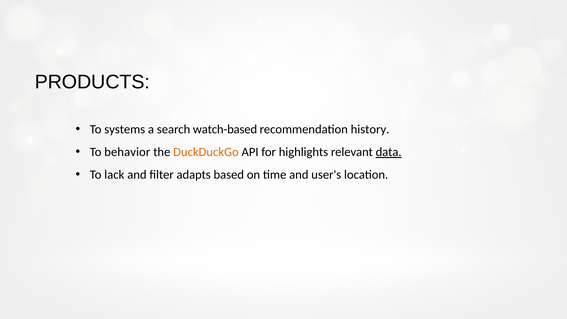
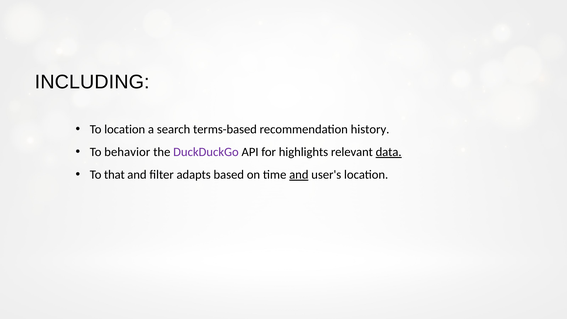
PRODUCTS: PRODUCTS -> INCLUDING (92, 82)
To systems: systems -> location (125, 129)
watch-based: watch-based -> terms-based (225, 129)
DuckDuckGo colour: orange -> purple (206, 152)
lack: lack -> that (114, 175)
and underline: none -> present (299, 175)
